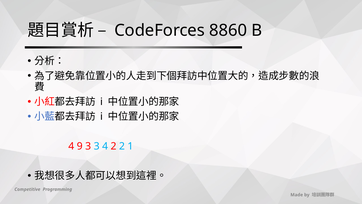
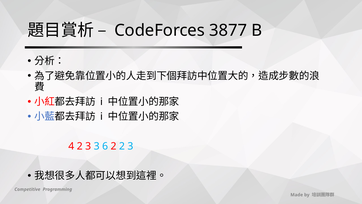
8860: 8860 -> 3877 (228, 30)
4 9: 9 -> 2 (80, 146)
3 4: 4 -> 6 (105, 146)
2 2 1: 1 -> 3 (130, 146)
